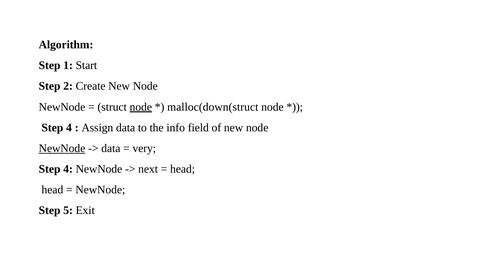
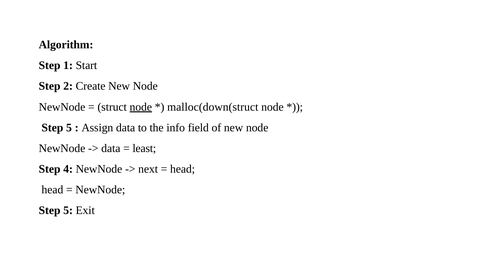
4: 4 -> 5 (69, 127)
NewNode underline: present -> none (62, 148)
very: very -> least (144, 148)
